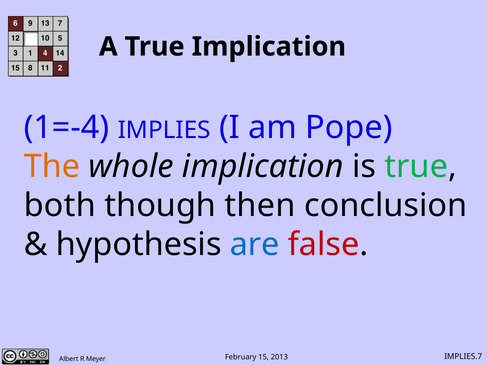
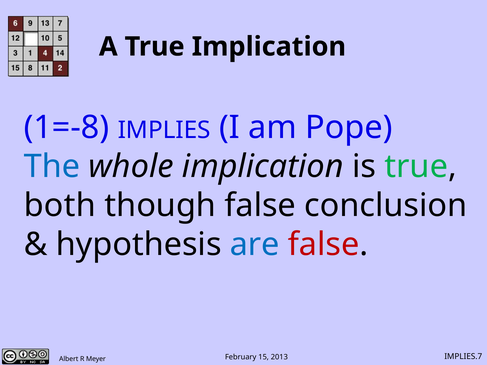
1=-4: 1=-4 -> 1=-8 (66, 128)
The colour: orange -> blue (52, 167)
though then: then -> false (260, 206)
